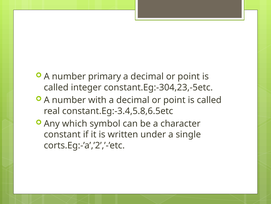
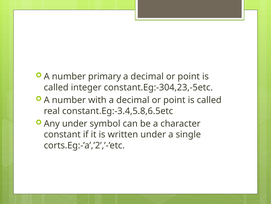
Any which: which -> under (75, 123)
